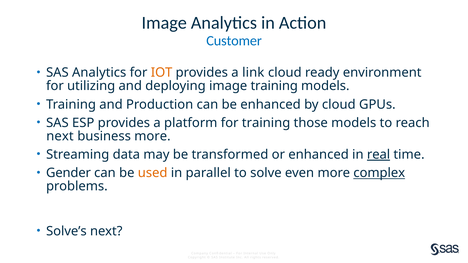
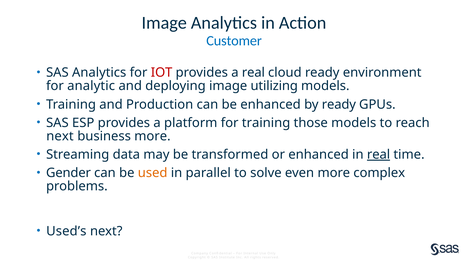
IOT colour: orange -> red (162, 73)
a link: link -> real (253, 73)
utilizing: utilizing -> analytic (91, 86)
image training: training -> utilizing (274, 86)
by cloud: cloud -> ready (339, 105)
complex underline: present -> none (379, 173)
Solve’s: Solve’s -> Used’s (66, 231)
